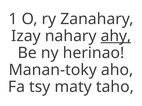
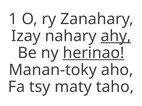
herinao underline: none -> present (94, 53)
